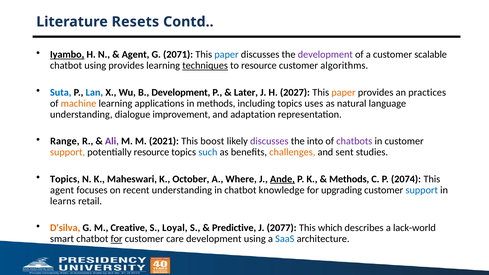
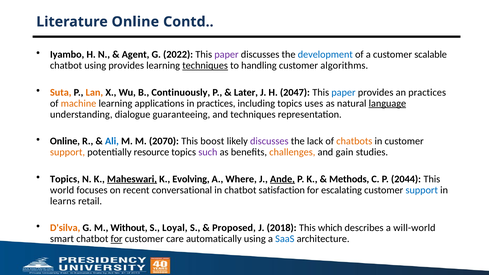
Literature Resets: Resets -> Online (135, 22)
Iyambo underline: present -> none (67, 55)
2071: 2071 -> 2022 (178, 55)
paper colour: blue -> purple (226, 55)
development colour: purple -> blue (325, 55)
to resource: resource -> handling (259, 66)
Suta colour: blue -> orange (61, 92)
Lan colour: blue -> orange (94, 92)
B Development: Development -> Continuously (181, 92)
2027: 2027 -> 2047 (295, 92)
paper colour: orange -> blue (343, 92)
in methods: methods -> practices (216, 103)
language underline: none -> present (387, 103)
improvement: improvement -> guaranteeing (181, 114)
and adaptation: adaptation -> techniques (253, 114)
Range: Range -> Online (65, 141)
Ali colour: purple -> blue (112, 141)
2021: 2021 -> 2070 (164, 141)
into: into -> lack (315, 141)
chatbots colour: purple -> orange (354, 141)
such colour: blue -> purple (208, 152)
sent: sent -> gain (345, 152)
Maheswari underline: none -> present (132, 179)
October: October -> Evolving (191, 179)
2074: 2074 -> 2044 (406, 179)
agent: agent -> world (62, 190)
recent understanding: understanding -> conversational (182, 190)
knowledge: knowledge -> satisfaction (282, 190)
upgrading: upgrading -> escalating (342, 190)
Creative: Creative -> Without (129, 228)
Predictive: Predictive -> Proposed (234, 228)
2077: 2077 -> 2018 (282, 228)
lack-world: lack-world -> will-world (414, 228)
care development: development -> automatically (214, 239)
